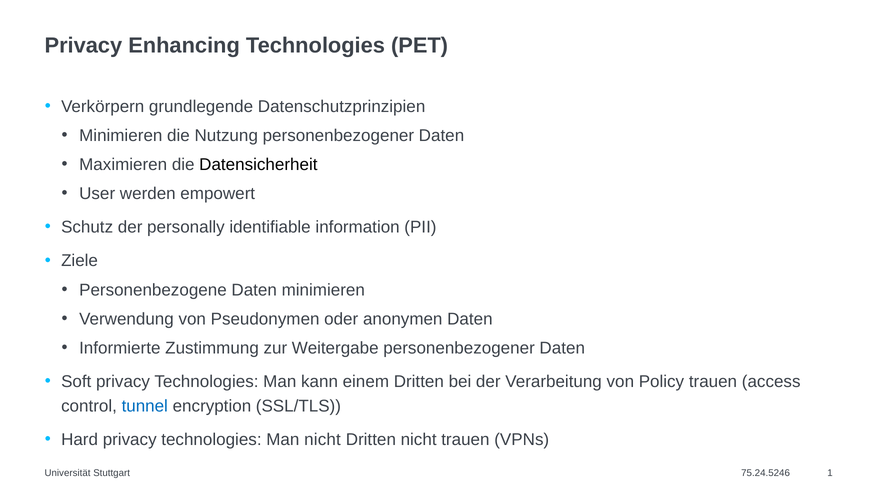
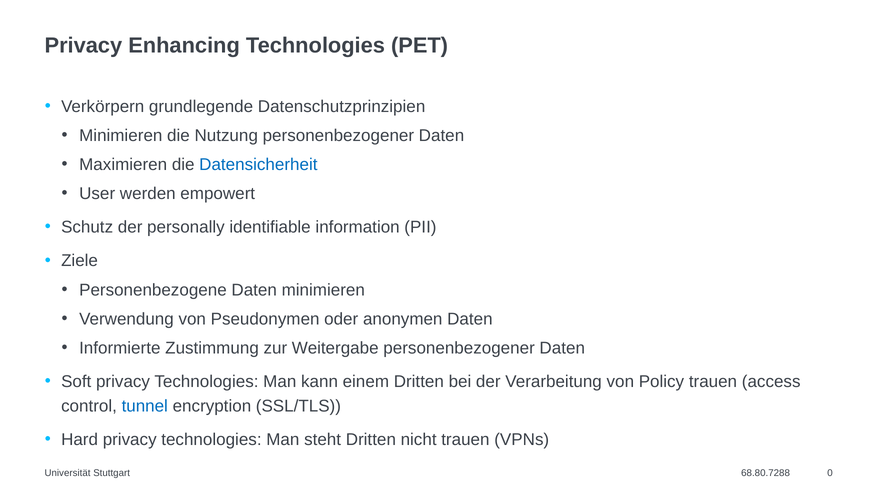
Datensicherheit colour: black -> blue (258, 164)
Man nicht: nicht -> steht (323, 439)
75.24.5246: 75.24.5246 -> 68.80.7288 (766, 473)
1: 1 -> 0 (830, 473)
